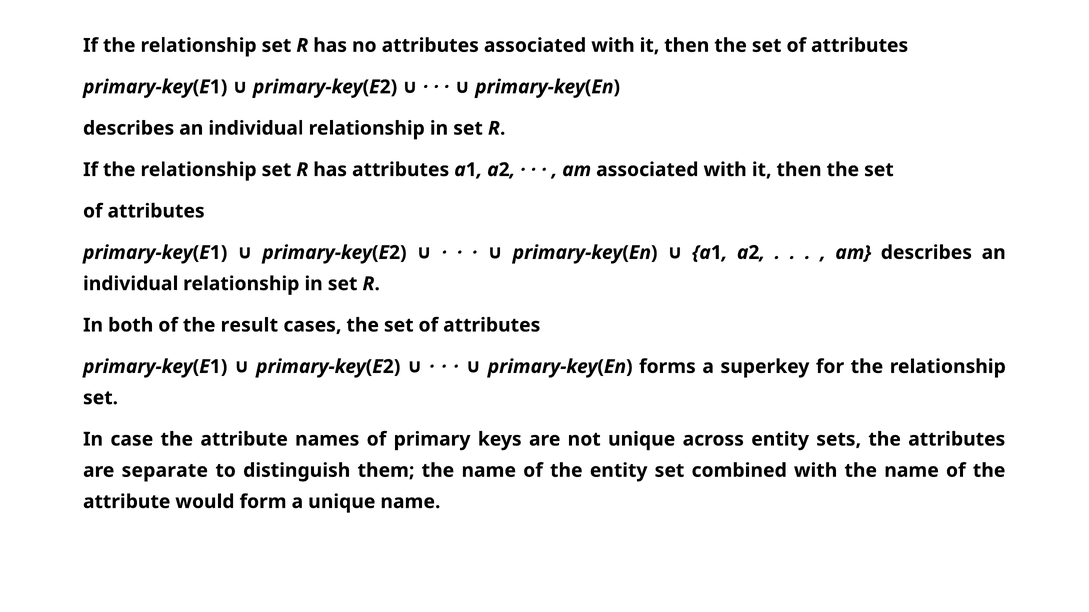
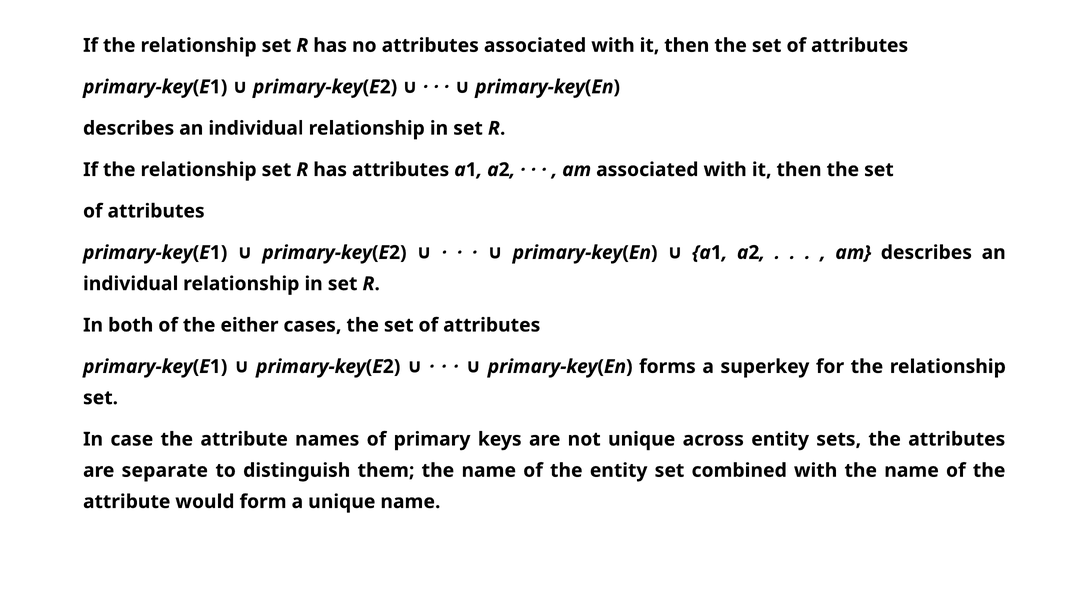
result: result -> either (249, 325)
